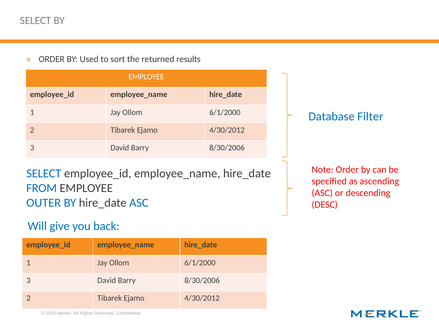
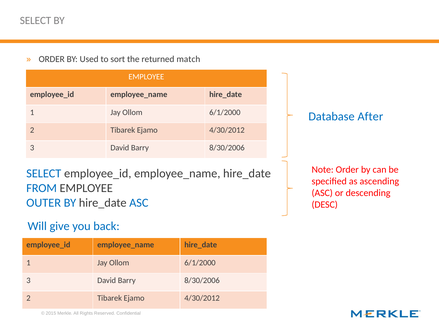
results: results -> match (188, 59)
Filter: Filter -> After (370, 116)
